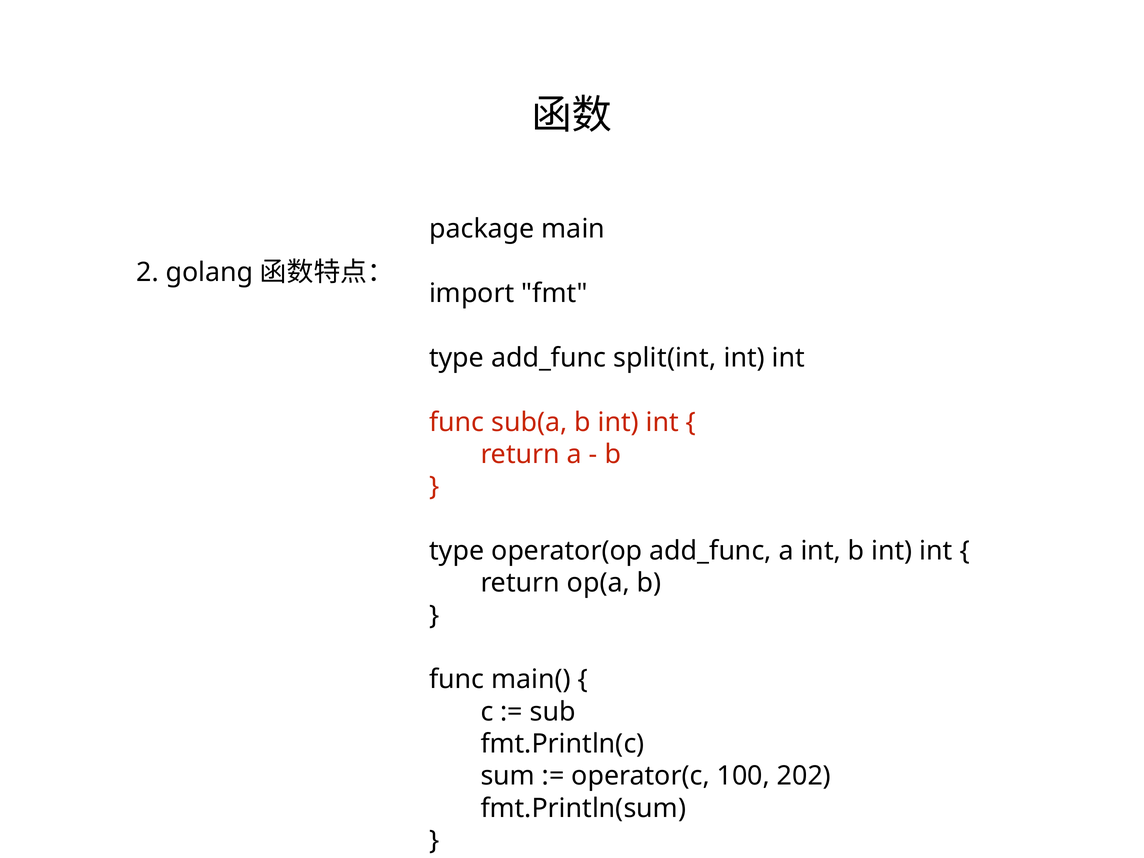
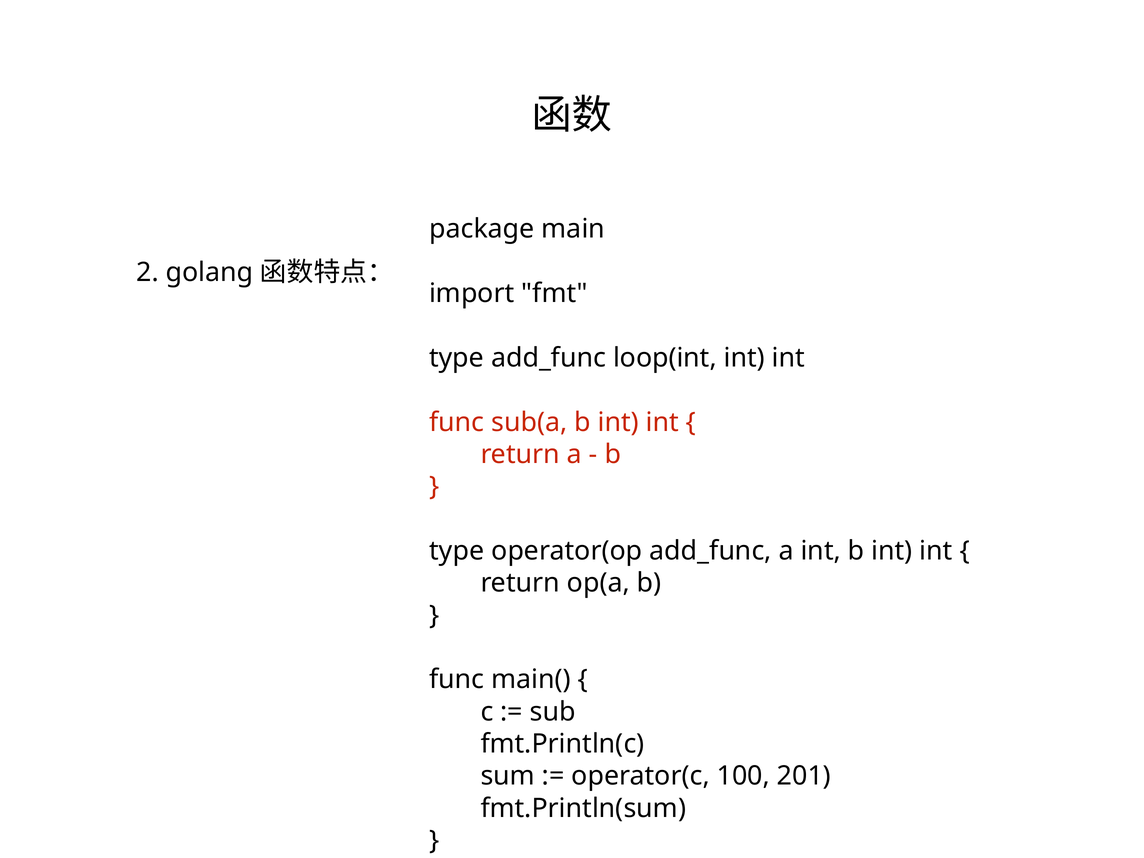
split(int: split(int -> loop(int (665, 358)
202: 202 -> 201 (804, 776)
